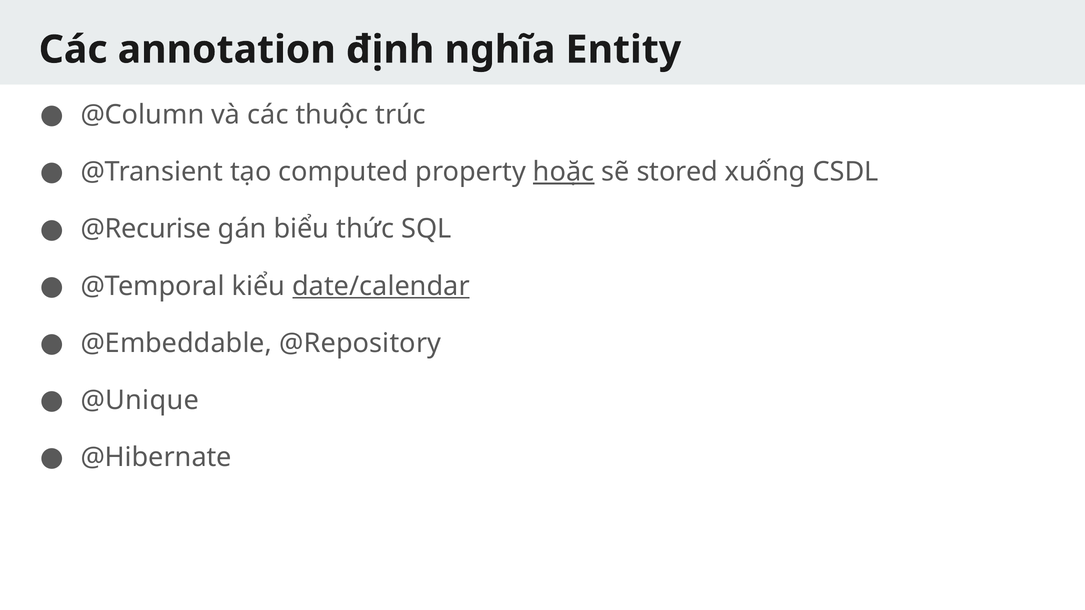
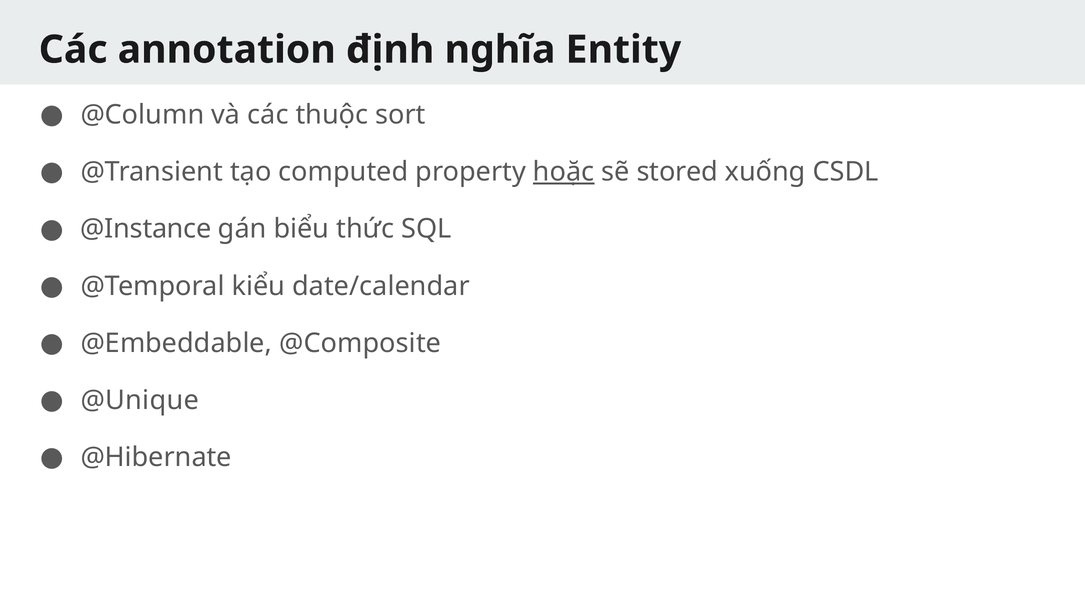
trúc: trúc -> sort (401, 115)
@Recurise: @Recurise -> @Instance (146, 229)
date/calendar underline: present -> none (381, 286)
@Repository: @Repository -> @Composite (360, 343)
